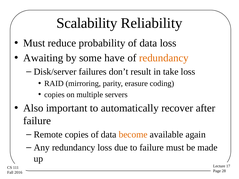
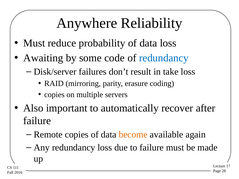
Scalability: Scalability -> Anywhere (87, 23)
have: have -> code (115, 58)
redundancy colour: orange -> blue (164, 58)
